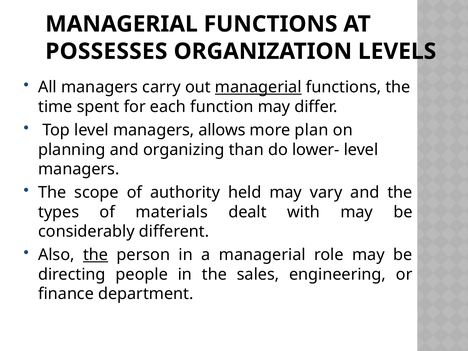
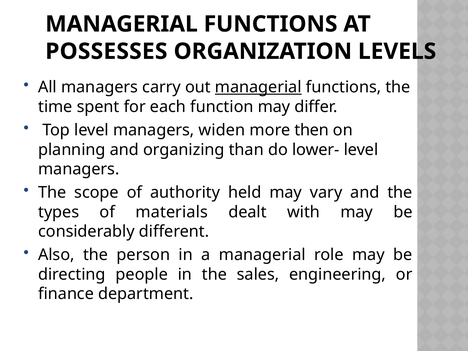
allows: allows -> widen (222, 130)
plan: plan -> then (312, 130)
the underline: present -> none (96, 255)
